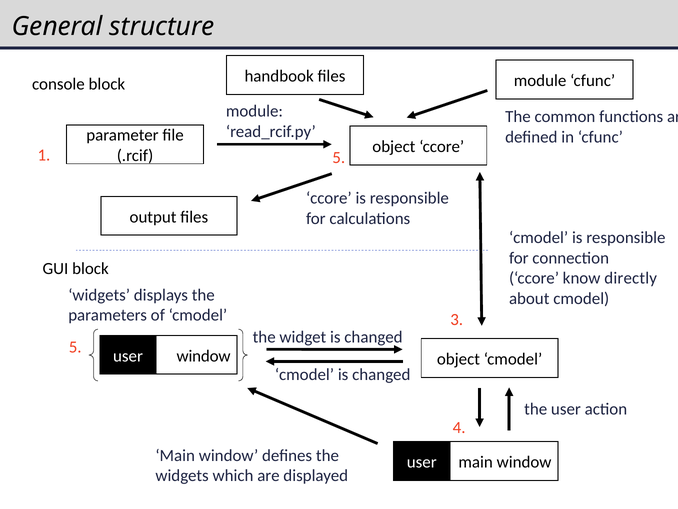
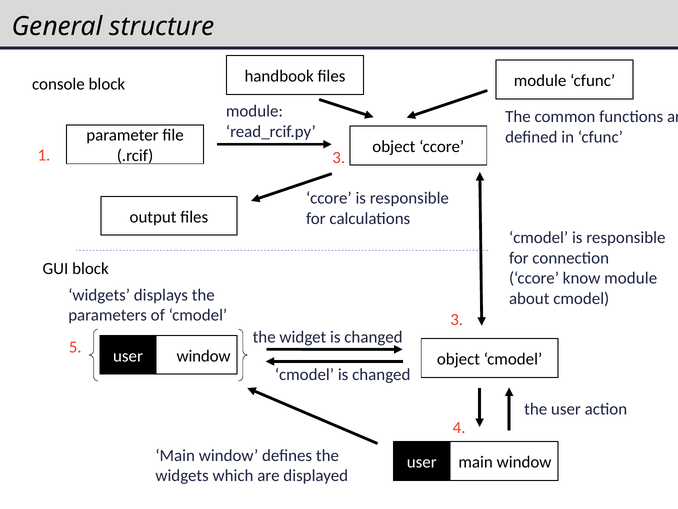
1 5: 5 -> 3 (339, 157)
know directly: directly -> module (631, 278)
